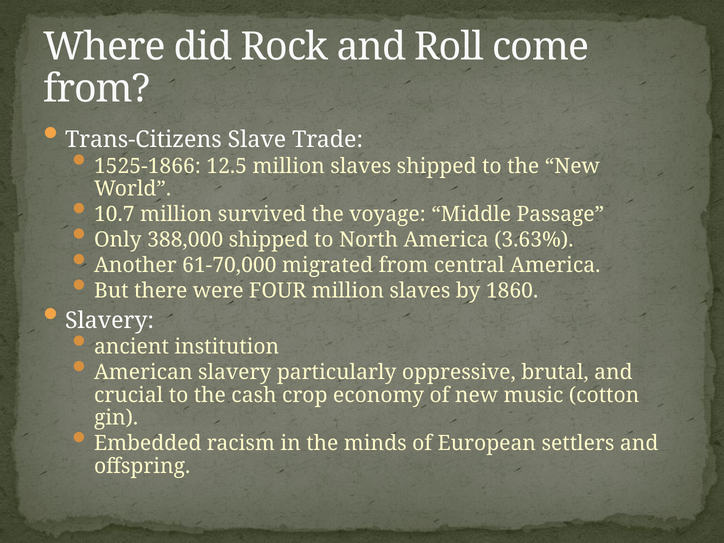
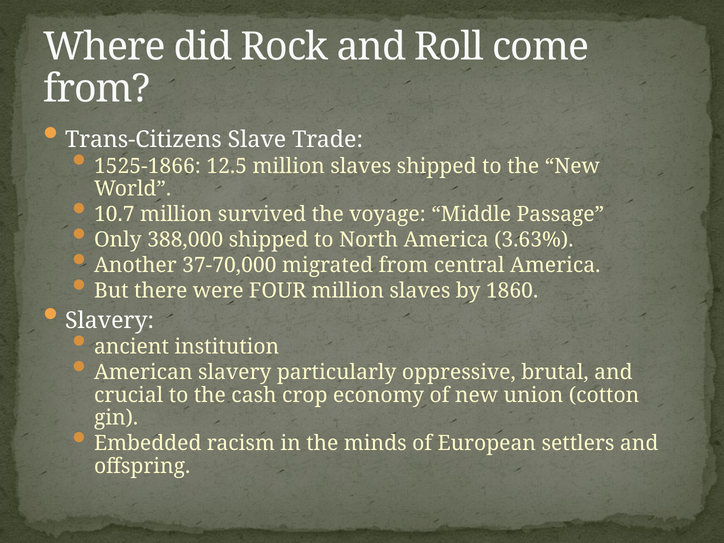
61-70,000: 61-70,000 -> 37-70,000 (229, 265)
music: music -> union (533, 395)
